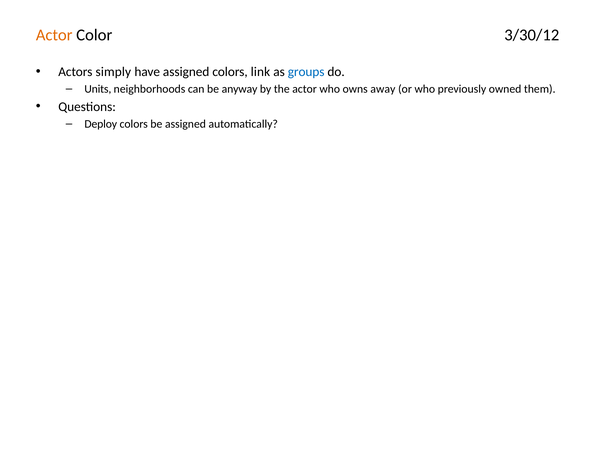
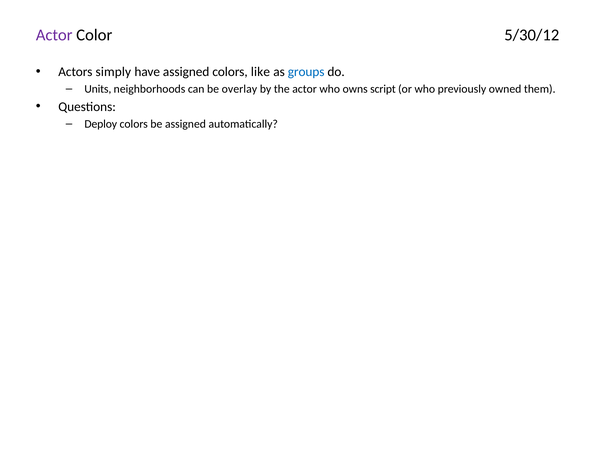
Actor colour: orange -> purple (54, 35)
3/30/12: 3/30/12 -> 5/30/12 (532, 35)
link: link -> like (260, 72)
anyway: anyway -> overlay (239, 89)
away: away -> script (383, 89)
